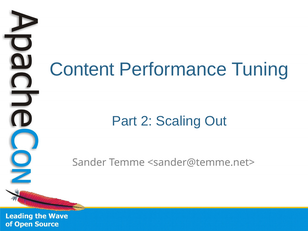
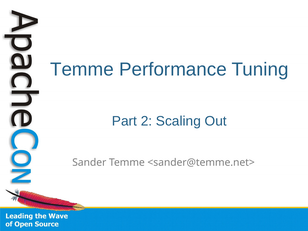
Content: Content -> Temme (82, 69)
